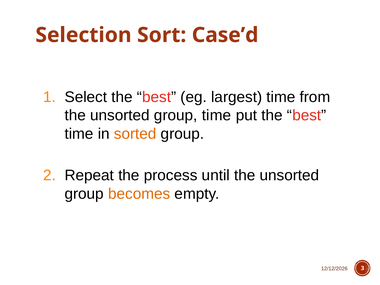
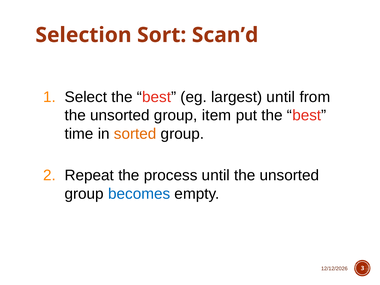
Case’d: Case’d -> Scan’d (225, 35)
largest time: time -> until (281, 97)
group time: time -> item (217, 115)
becomes colour: orange -> blue (139, 194)
